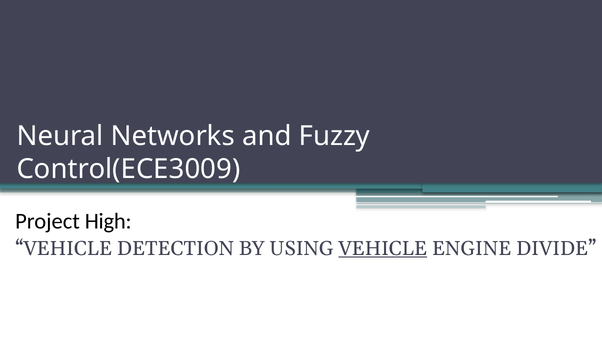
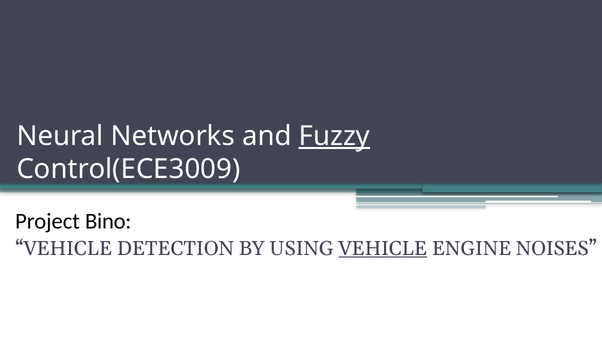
Fuzzy underline: none -> present (334, 136)
High: High -> Bino (108, 221)
DIVIDE: DIVIDE -> NOISES (556, 248)
